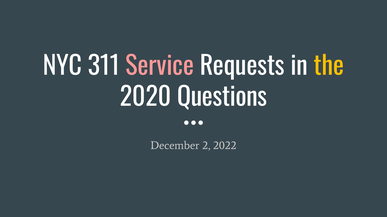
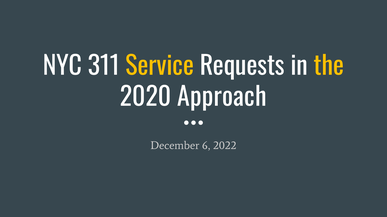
Service colour: pink -> yellow (160, 67)
Questions: Questions -> Approach (222, 98)
2: 2 -> 6 (206, 146)
